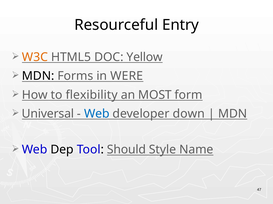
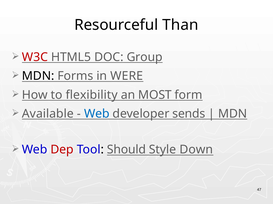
Entry: Entry -> Than (180, 25)
W3C colour: orange -> red (35, 57)
Yellow: Yellow -> Group (145, 57)
Universal: Universal -> Available (48, 114)
down: down -> sends (189, 114)
Dep colour: black -> red (62, 150)
Name: Name -> Down (196, 150)
